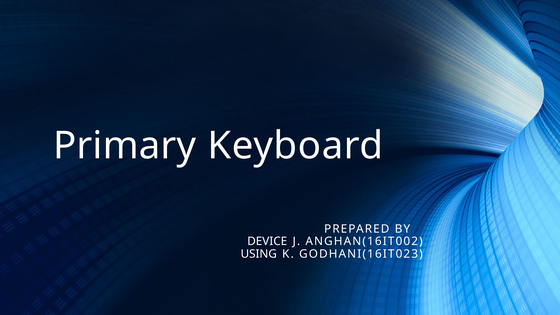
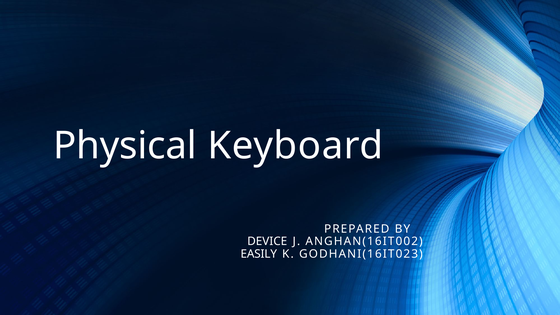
Primary: Primary -> Physical (125, 146)
USING: USING -> EASILY (259, 254)
